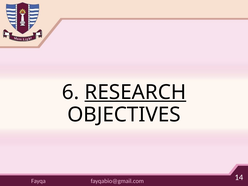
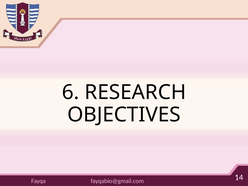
RESEARCH underline: present -> none (135, 92)
